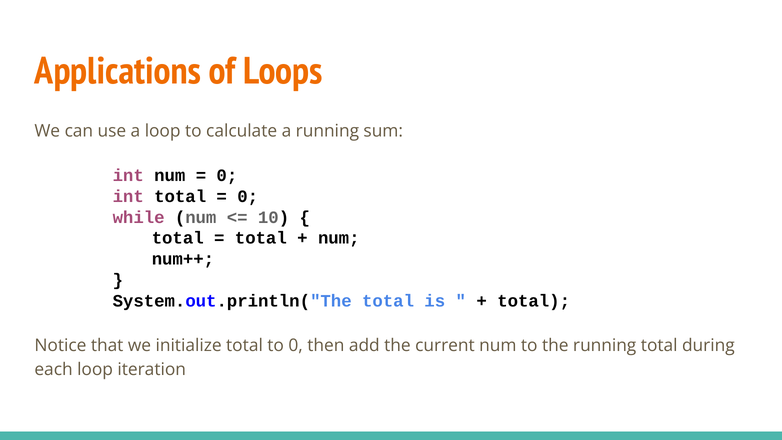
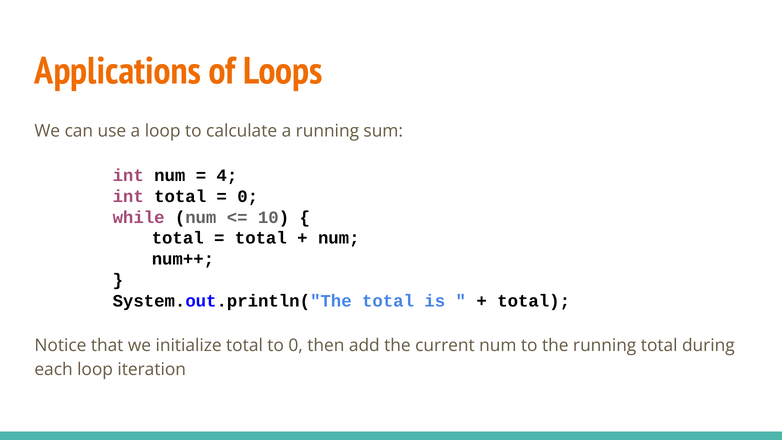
0: 0 -> 4 (227, 176)
